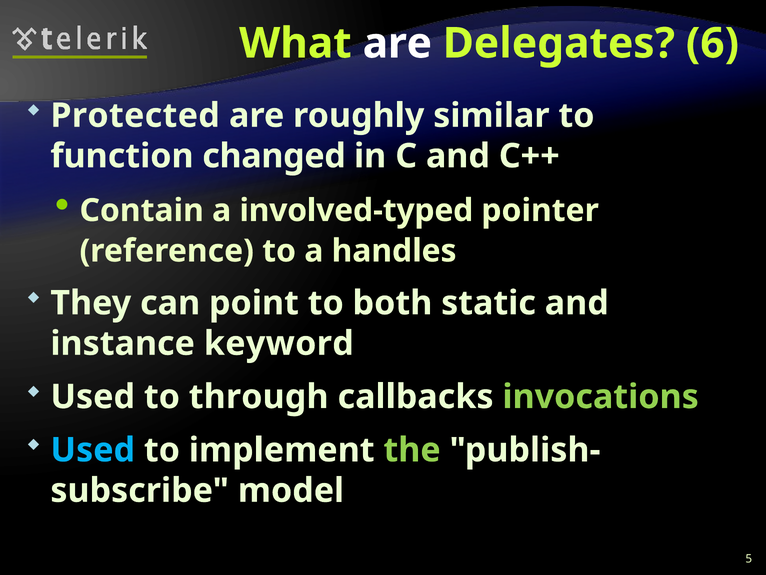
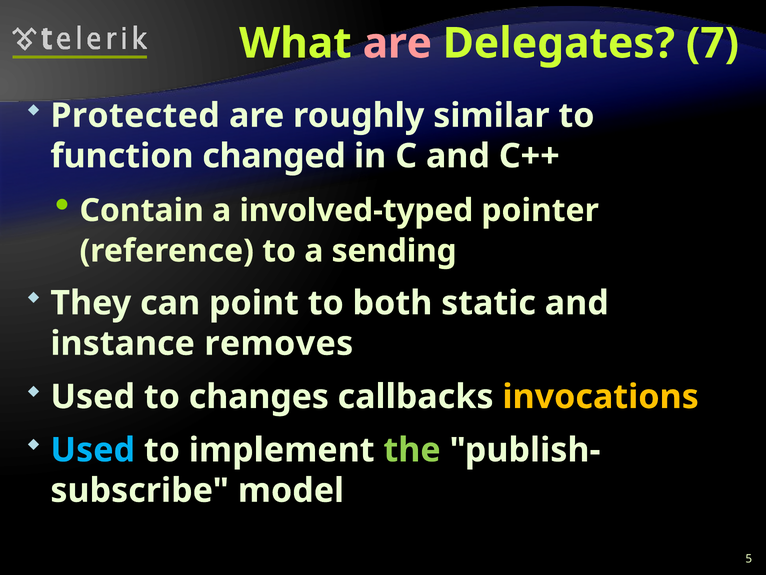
are colour: white -> pink (397, 43)
6: 6 -> 7 (712, 43)
handles: handles -> sending (394, 251)
keyword: keyword -> removes (279, 343)
through: through -> changes (259, 397)
invocations colour: light green -> yellow (601, 397)
